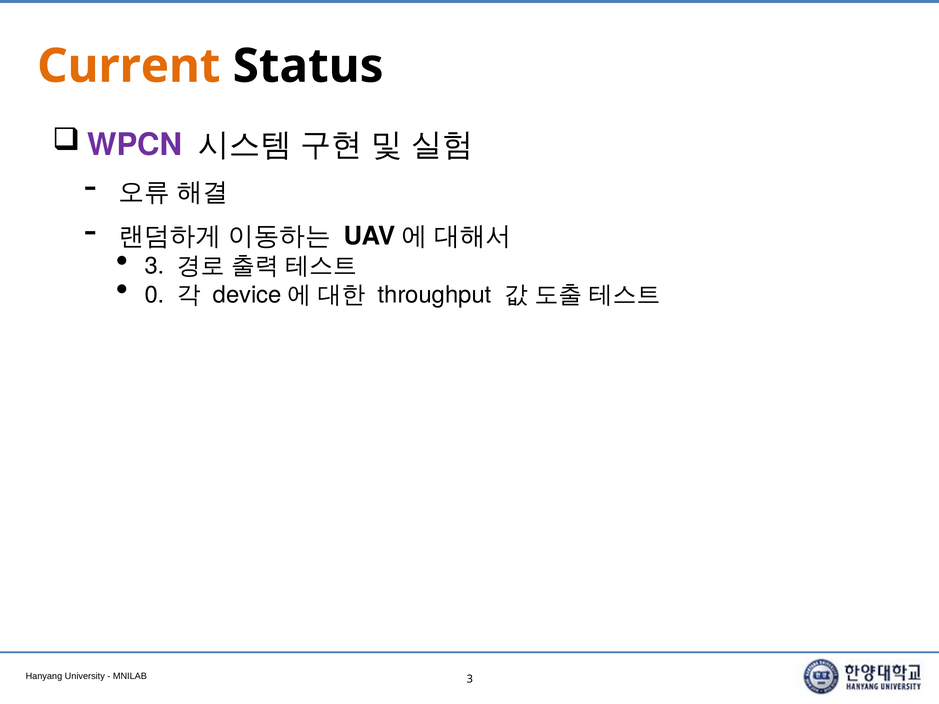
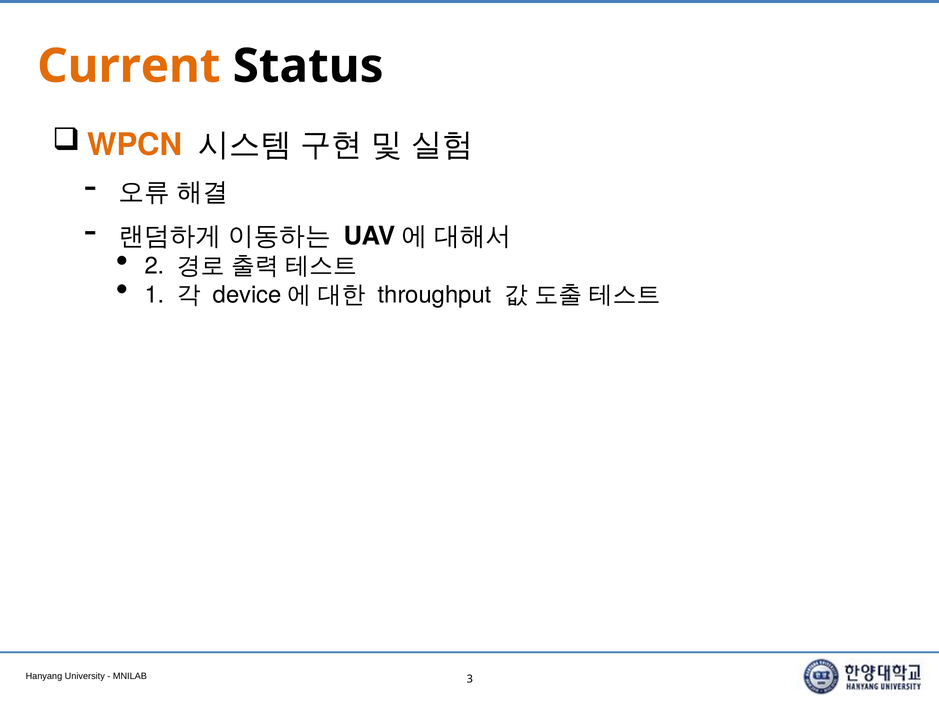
WPCN colour: purple -> orange (135, 145)
3: 3 -> 2 (154, 266)
0: 0 -> 1 (154, 295)
